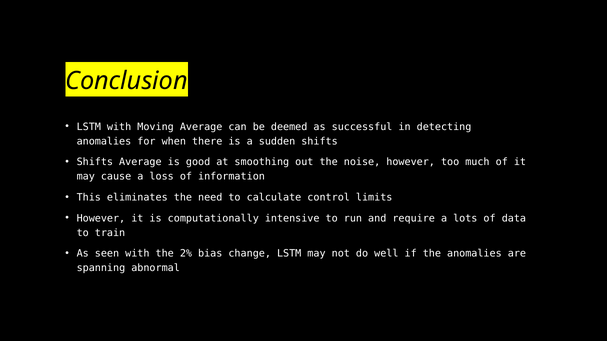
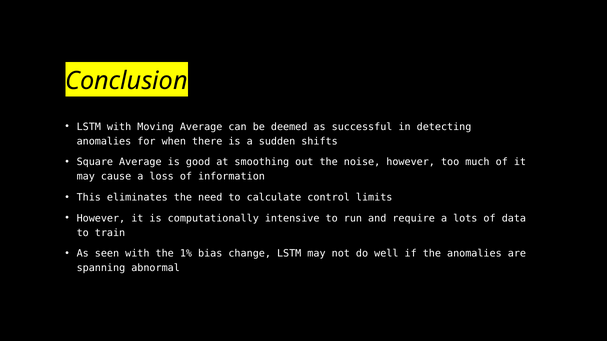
Shifts: Shifts -> Square (95, 162)
2%: 2% -> 1% (186, 254)
